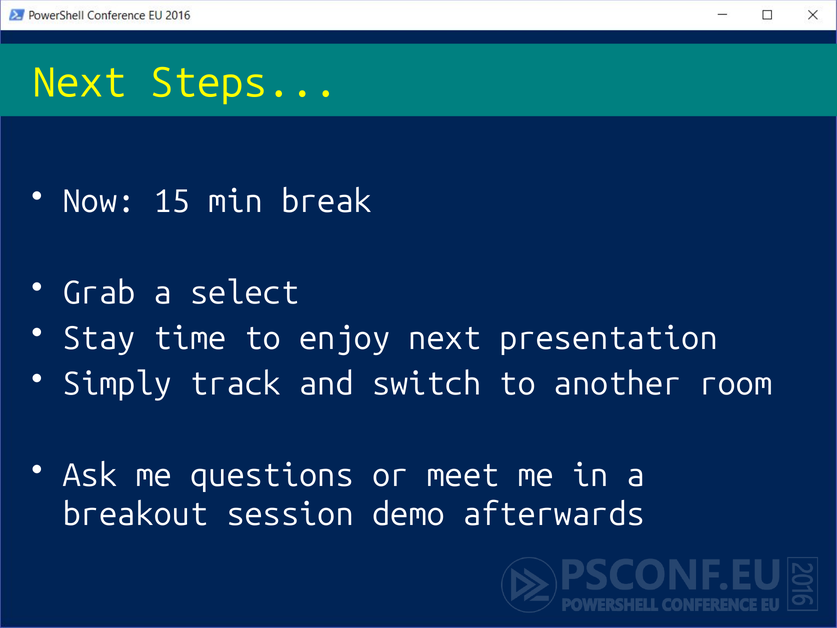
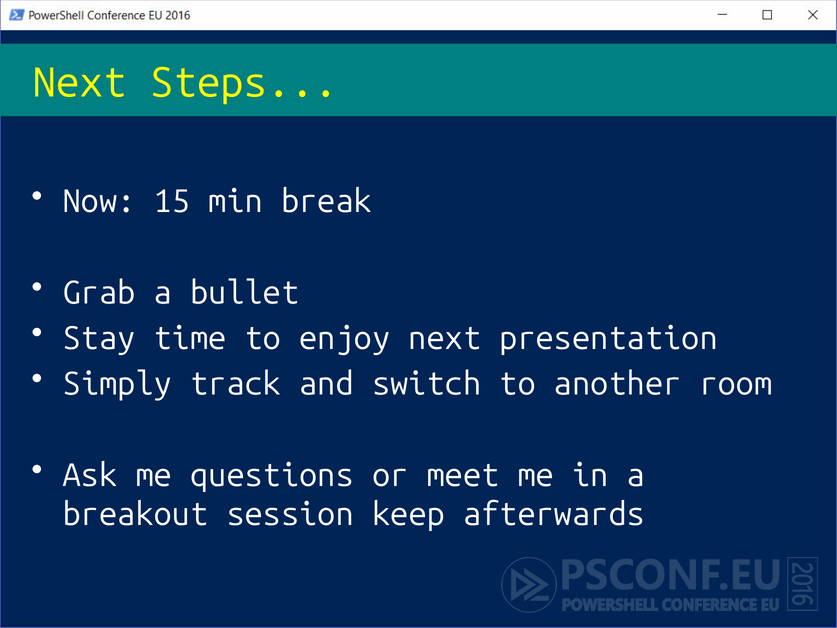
select: select -> bullet (245, 293)
demo: demo -> keep (409, 514)
